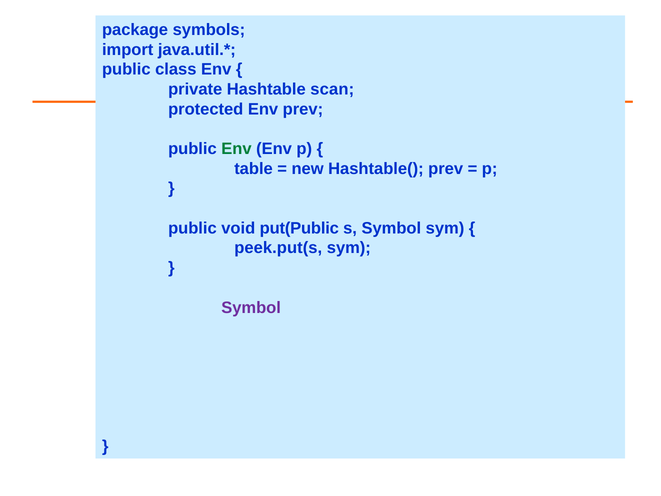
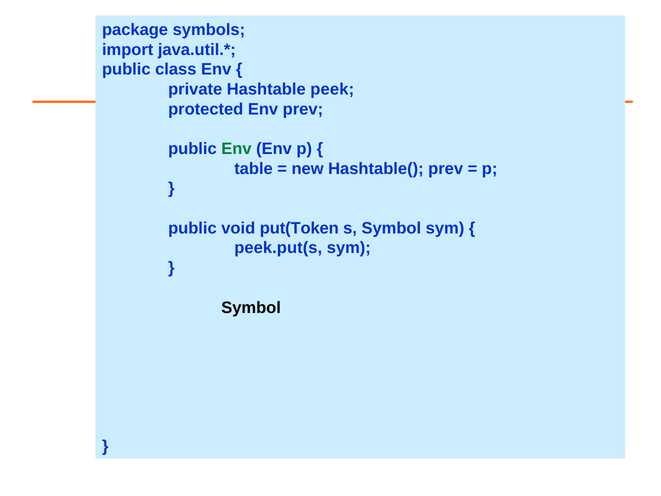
scan: scan -> peek (332, 89)
put(Public: put(Public -> put(Token (299, 228)
Symbol colour: purple -> black (251, 307)
